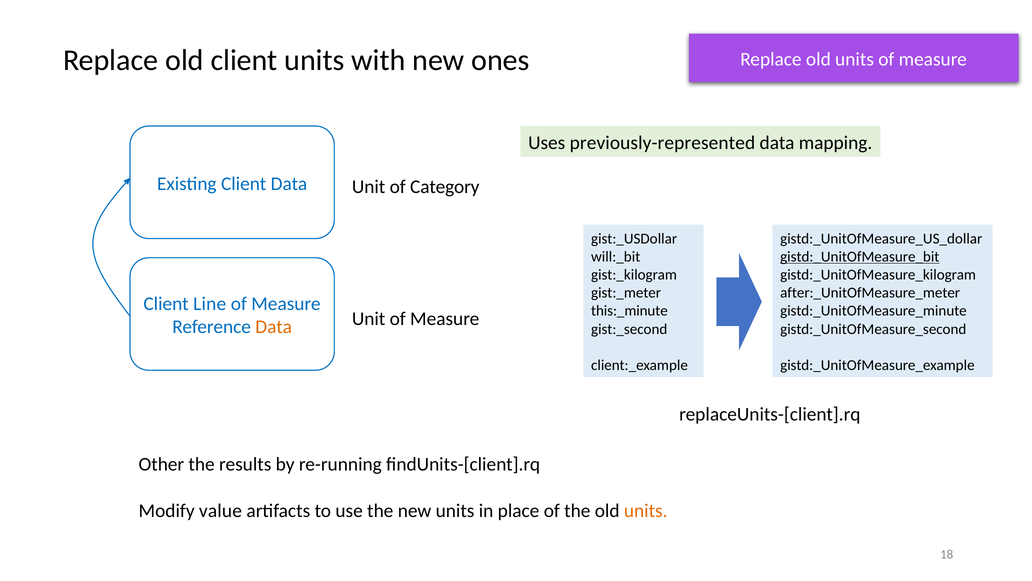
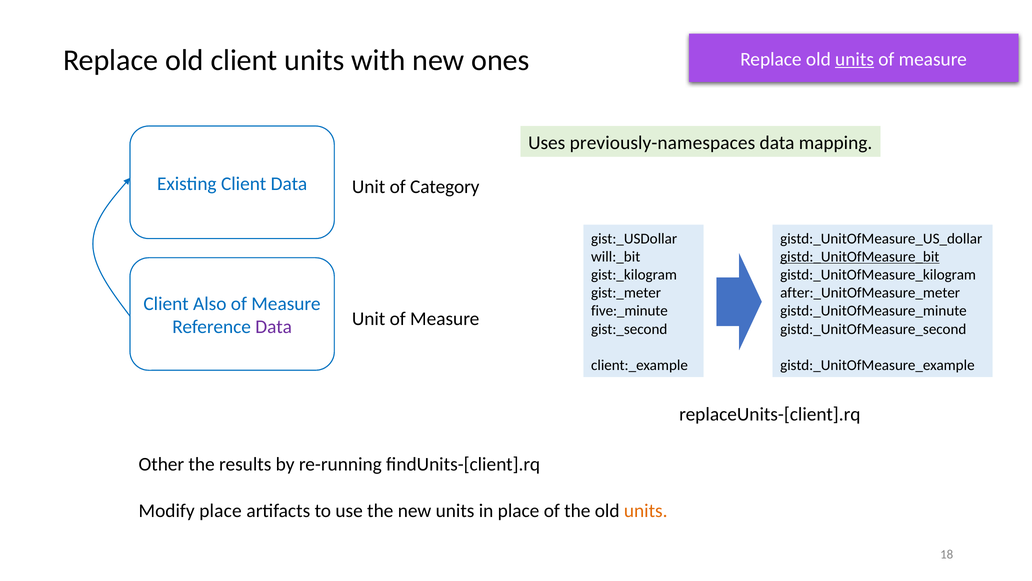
units underline: none -> present (855, 59)
previously-represented: previously-represented -> previously-namespaces (662, 143)
Line: Line -> Also (210, 303)
this:_minute: this:_minute -> five:_minute (629, 311)
Data colour: orange -> purple (274, 327)
Modify value: value -> place (220, 510)
